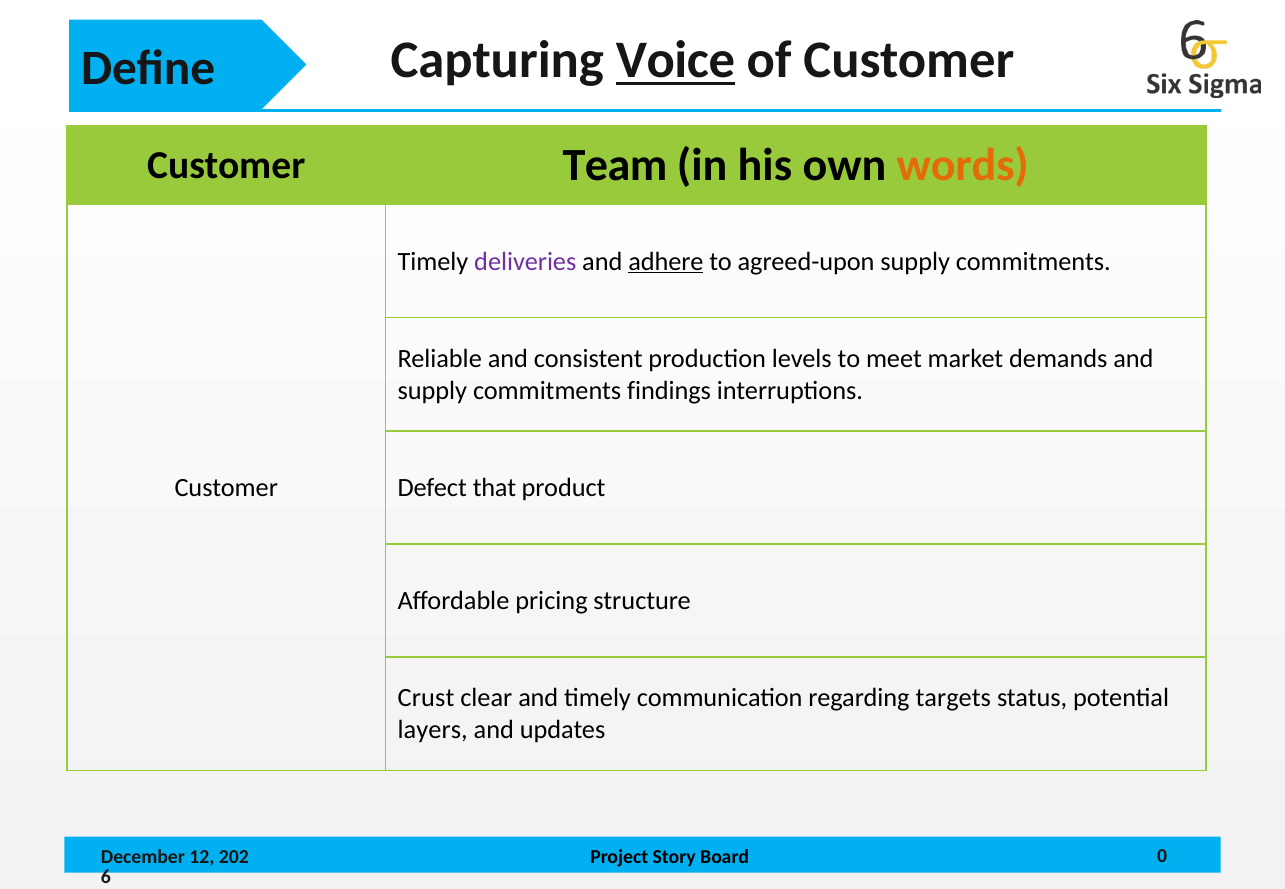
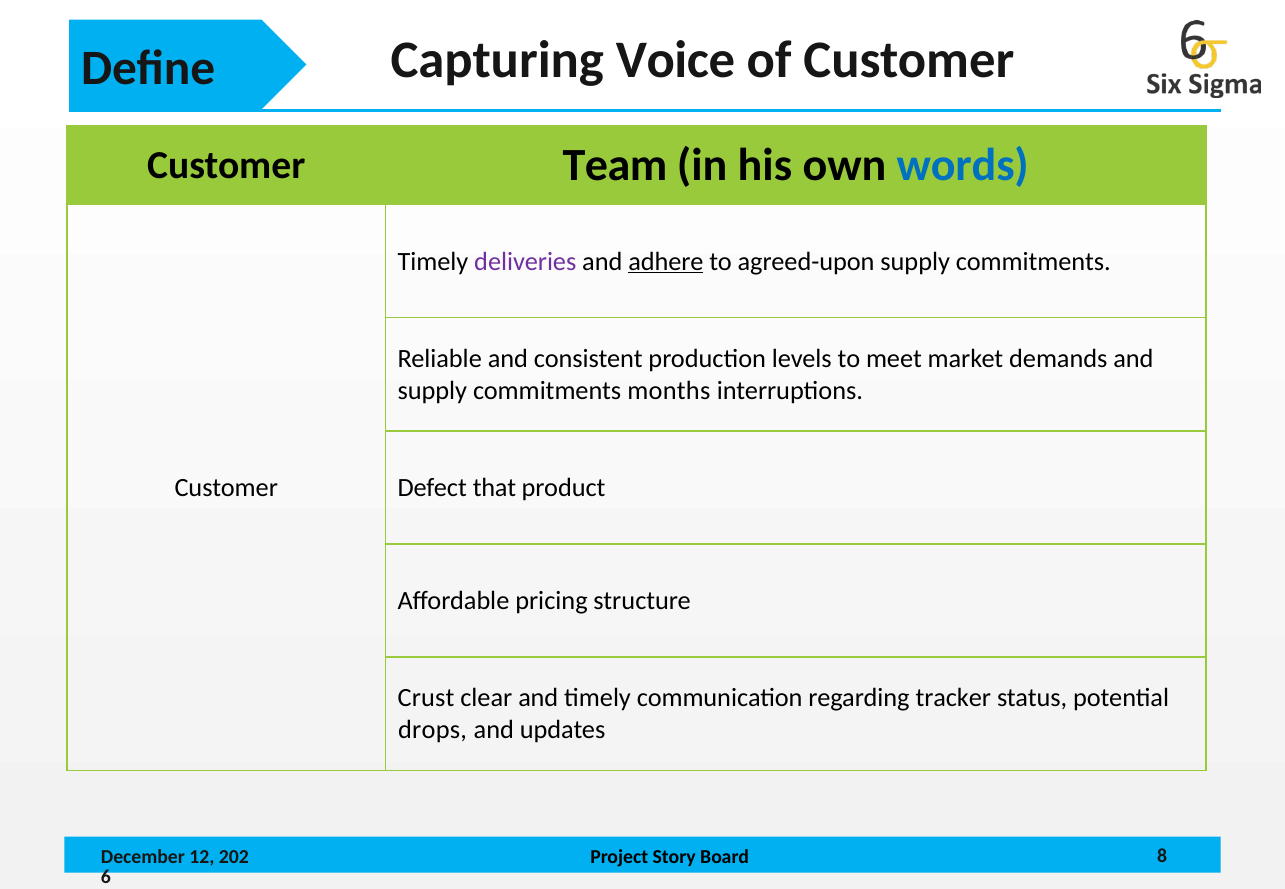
Voice underline: present -> none (675, 60)
words colour: orange -> blue (963, 166)
findings: findings -> months (669, 391)
targets: targets -> tracker (953, 698)
layers: layers -> drops (433, 731)
0: 0 -> 8 (1162, 857)
